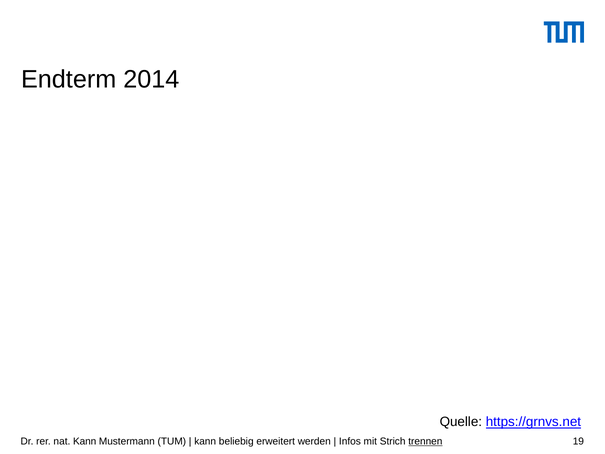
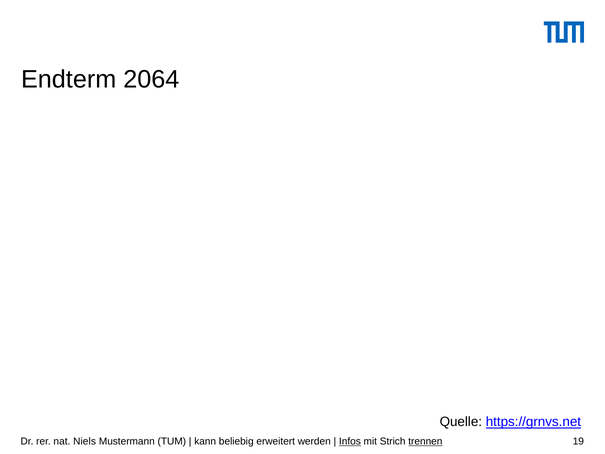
2014: 2014 -> 2064 (151, 79)
nat Kann: Kann -> Niels (85, 441)
Infos underline: none -> present (350, 441)
